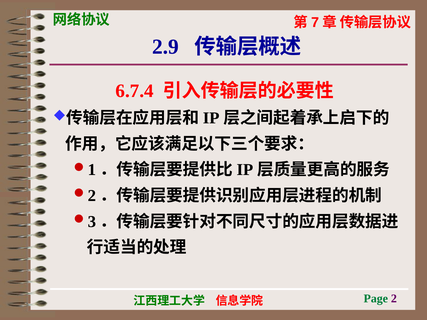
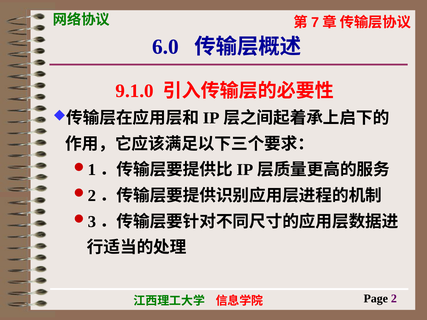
2.9: 2.9 -> 6.0 (165, 47)
6.7.4: 6.7.4 -> 9.1.0 (135, 91)
Page colour: green -> black (376, 299)
